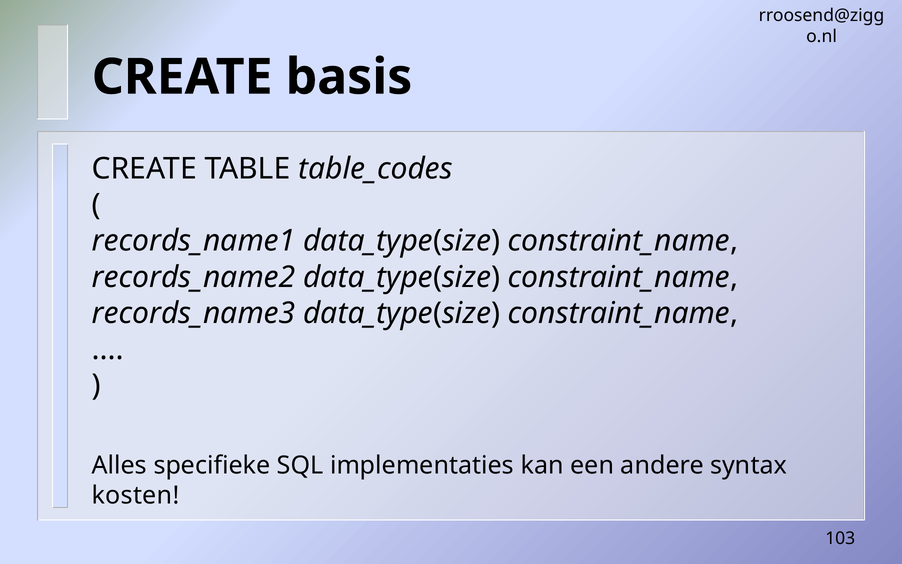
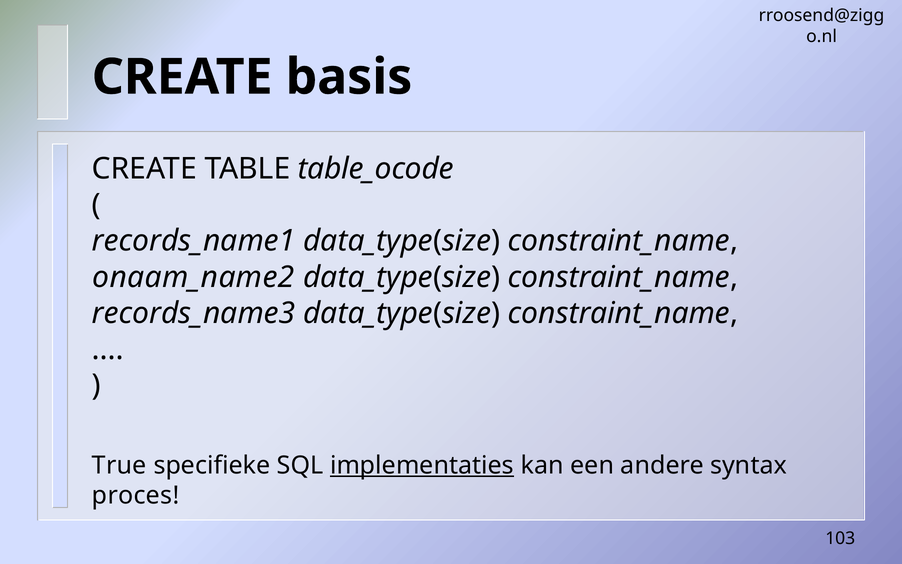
table_codes: table_codes -> table_ocode (376, 169)
records_name2: records_name2 -> onaam_name2 (193, 277)
Alles: Alles -> True (119, 465)
implementaties underline: none -> present (422, 465)
kosten: kosten -> proces (136, 495)
